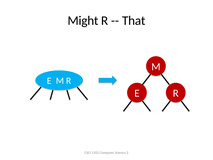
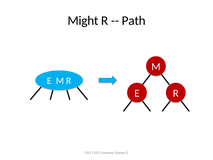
That: That -> Path (134, 21)
